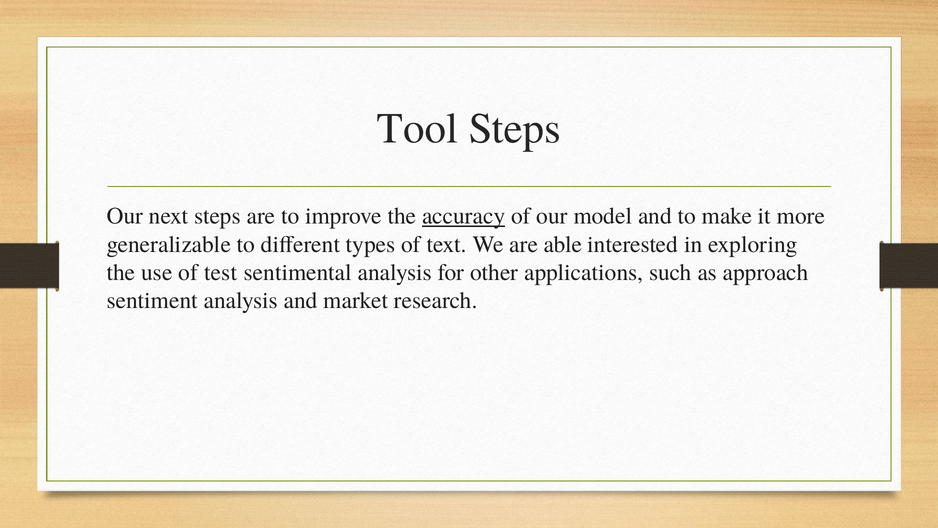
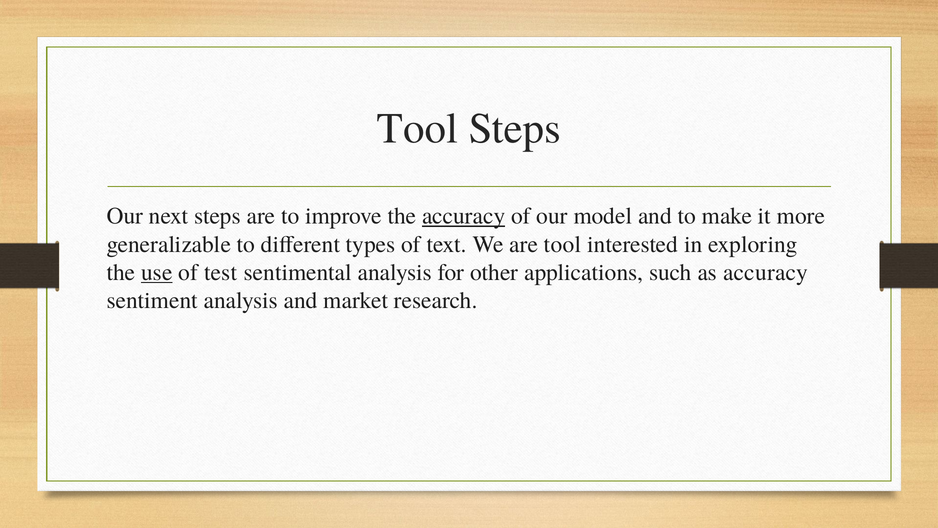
are able: able -> tool (563, 244)
use underline: none -> present (157, 272)
as approach: approach -> accuracy (766, 272)
